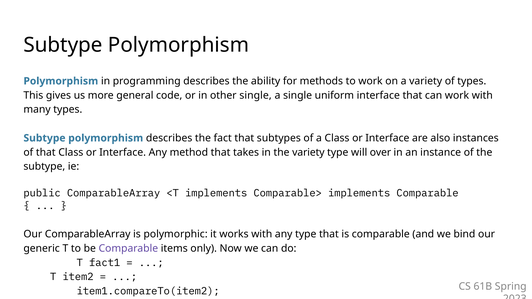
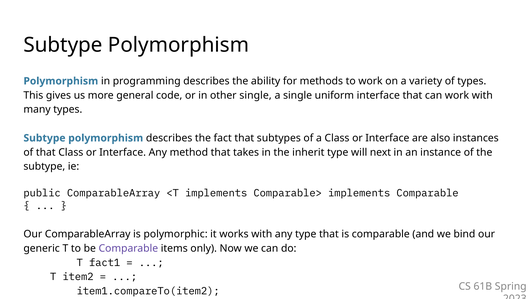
the variety: variety -> inherit (308, 152)
over: over -> next (380, 152)
